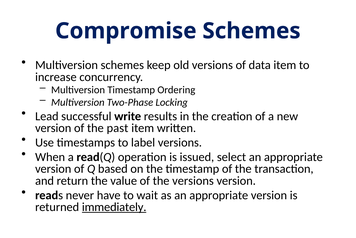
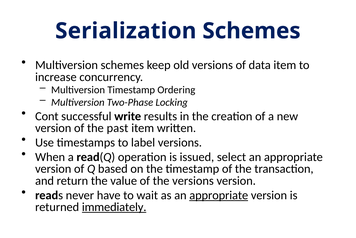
Compromise: Compromise -> Serialization (126, 31)
Lead: Lead -> Cont (47, 116)
appropriate underline: none -> present (219, 195)
